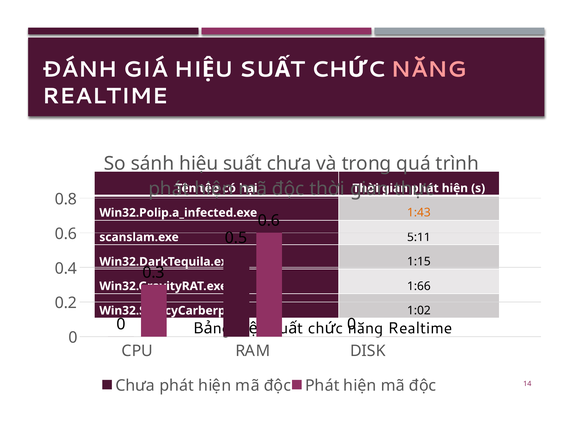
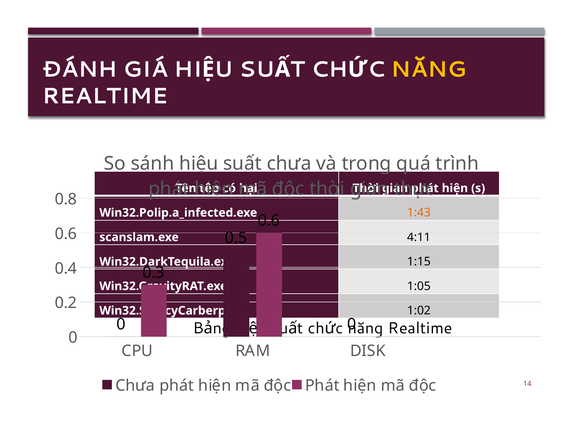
NĂNG colour: pink -> yellow (429, 70)
5:11: 5:11 -> 4:11 (419, 238)
1:66: 1:66 -> 1:05 (419, 287)
